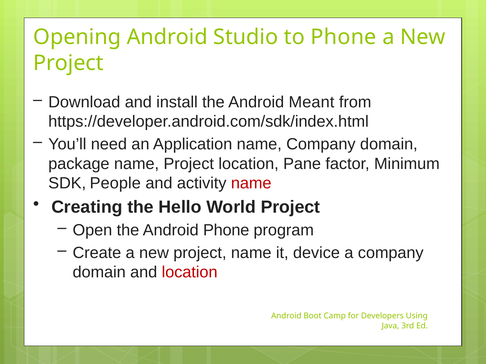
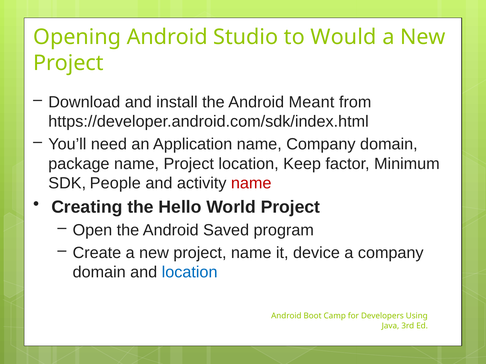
to Phone: Phone -> Would (343, 37)
Pane: Pane -> Keep (302, 164)
Android Phone: Phone -> Saved (226, 231)
location colour: red -> blue (190, 273)
